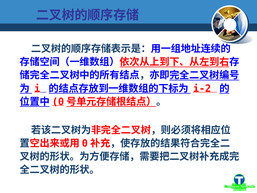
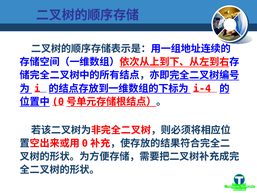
i-2: i-2 -> i-4 (202, 88)
